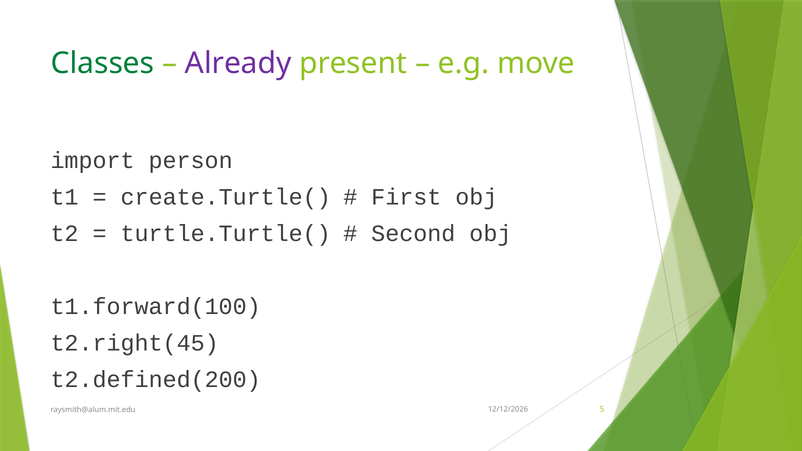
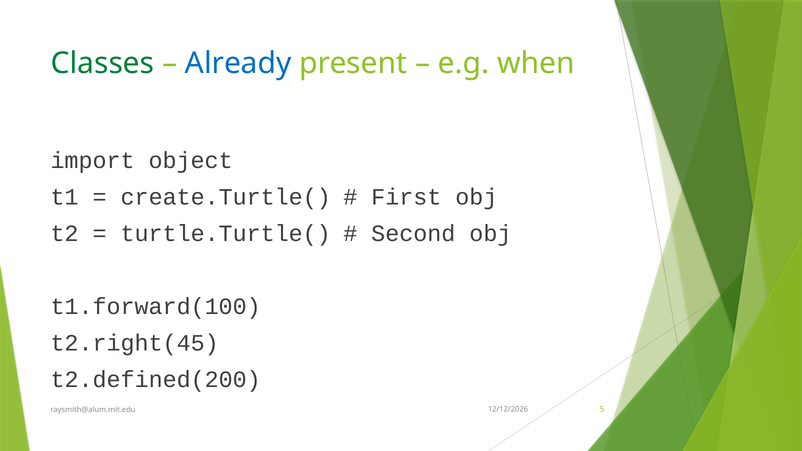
Already colour: purple -> blue (238, 63)
move: move -> when (536, 63)
person: person -> object (191, 161)
